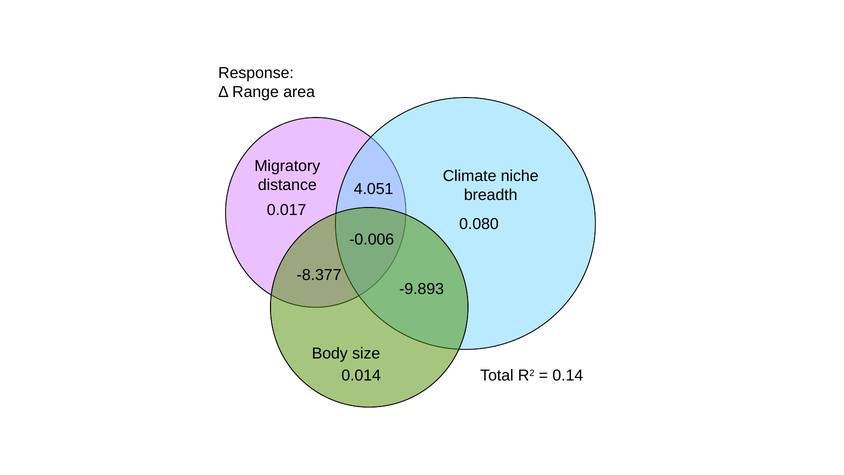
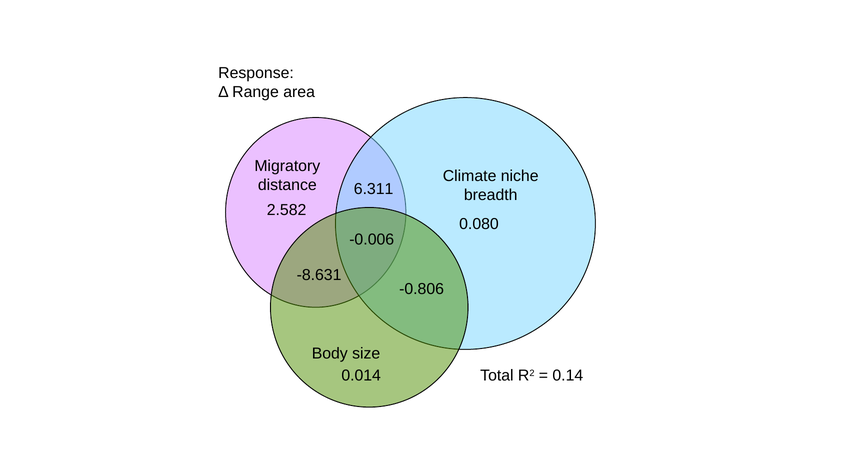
4.051: 4.051 -> 6.311 (374, 189)
0.017: 0.017 -> 2.582 (287, 210)
-8.377: -8.377 -> -8.631 (319, 275)
-9.893: -9.893 -> -0.806 (422, 289)
